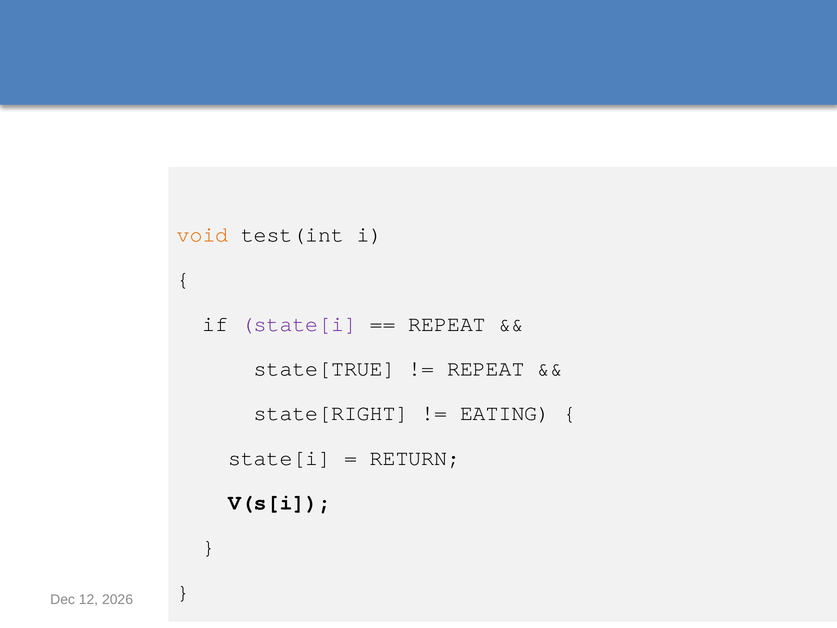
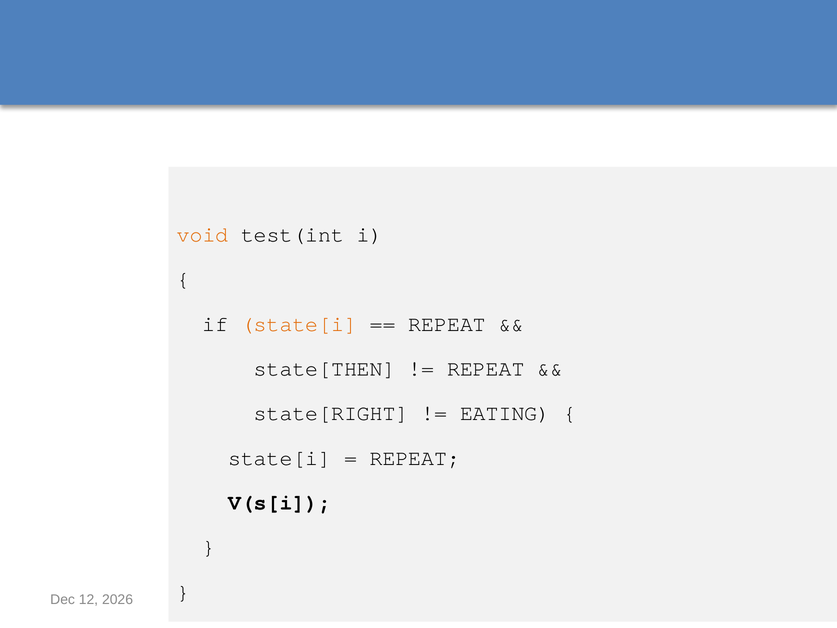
state[i colour: purple -> orange (299, 324)
state[TRUE: state[TRUE -> state[THEN (325, 368)
RETURN: RETURN -> REPEAT (415, 458)
